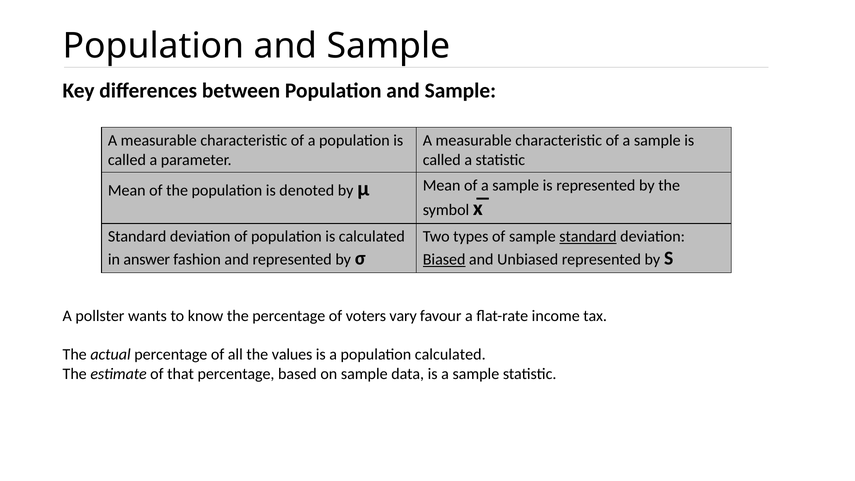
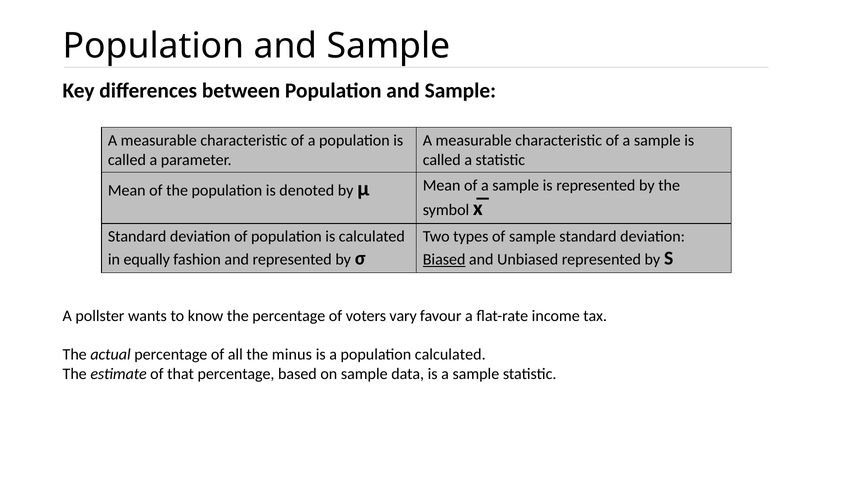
standard underline: present -> none (588, 237)
answer: answer -> equally (147, 260)
values: values -> minus (292, 355)
